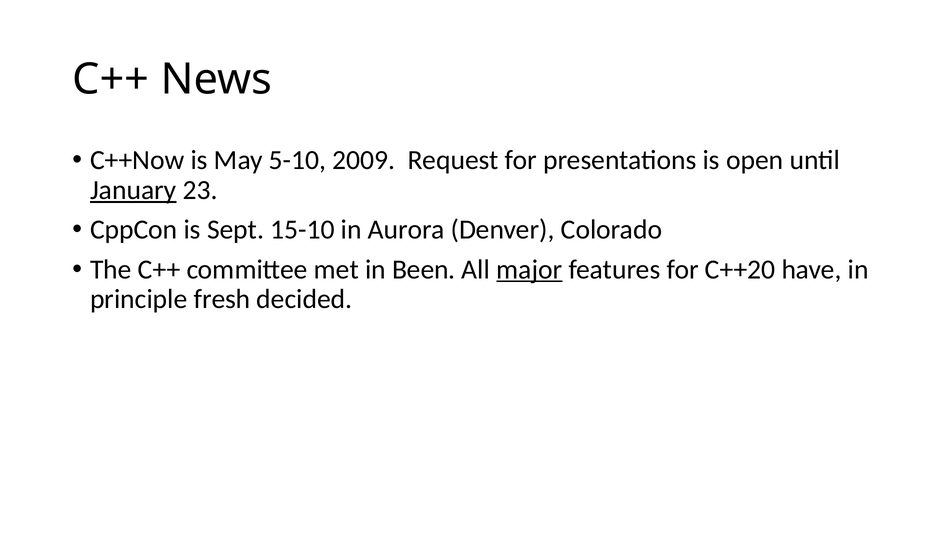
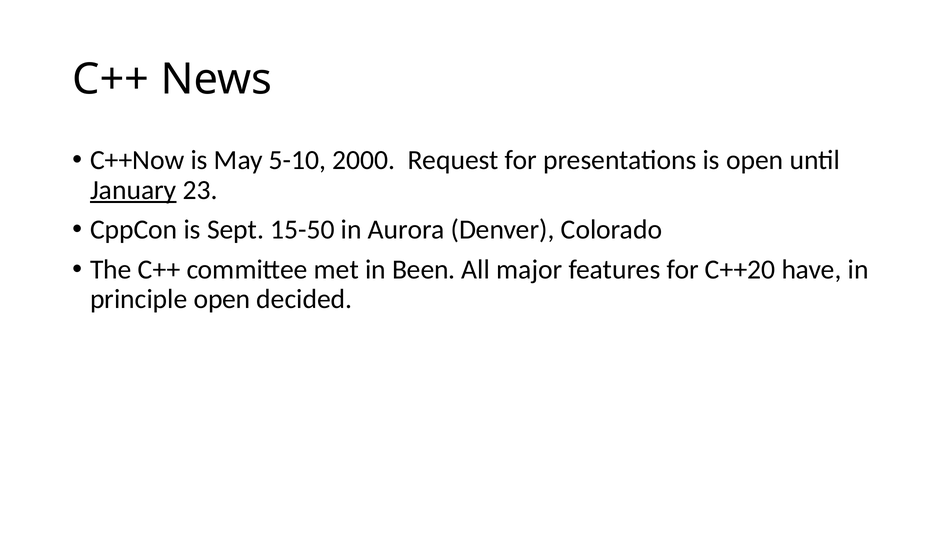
2009: 2009 -> 2000 (364, 160)
15-10: 15-10 -> 15-50 (302, 230)
major underline: present -> none (529, 270)
principle fresh: fresh -> open (222, 300)
